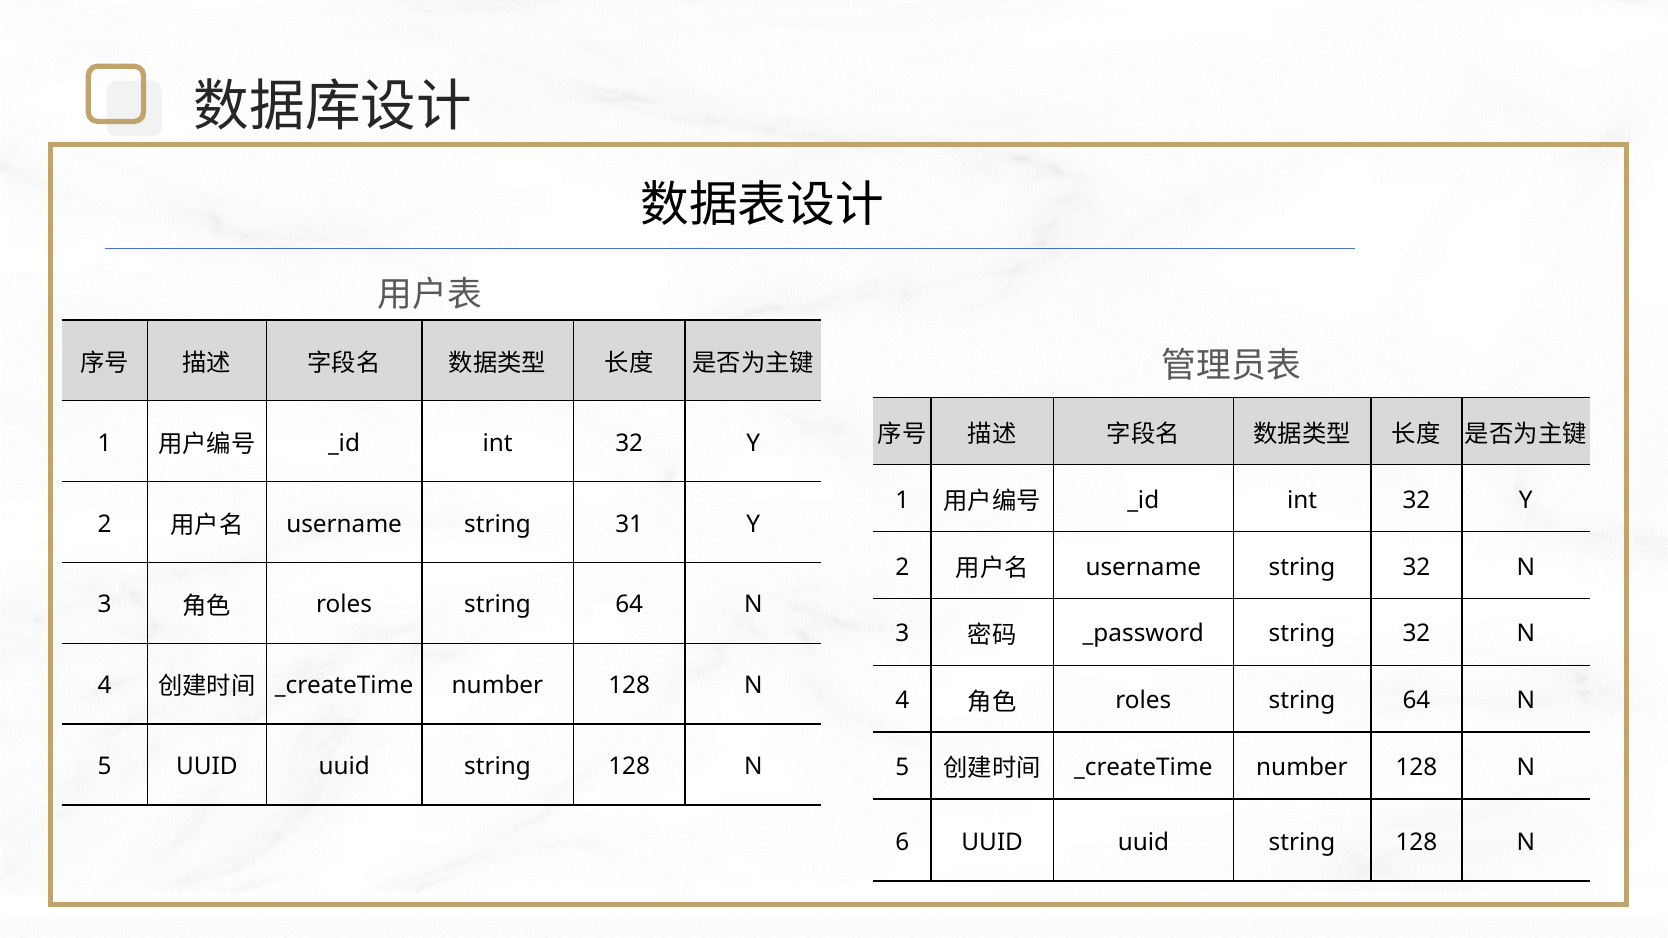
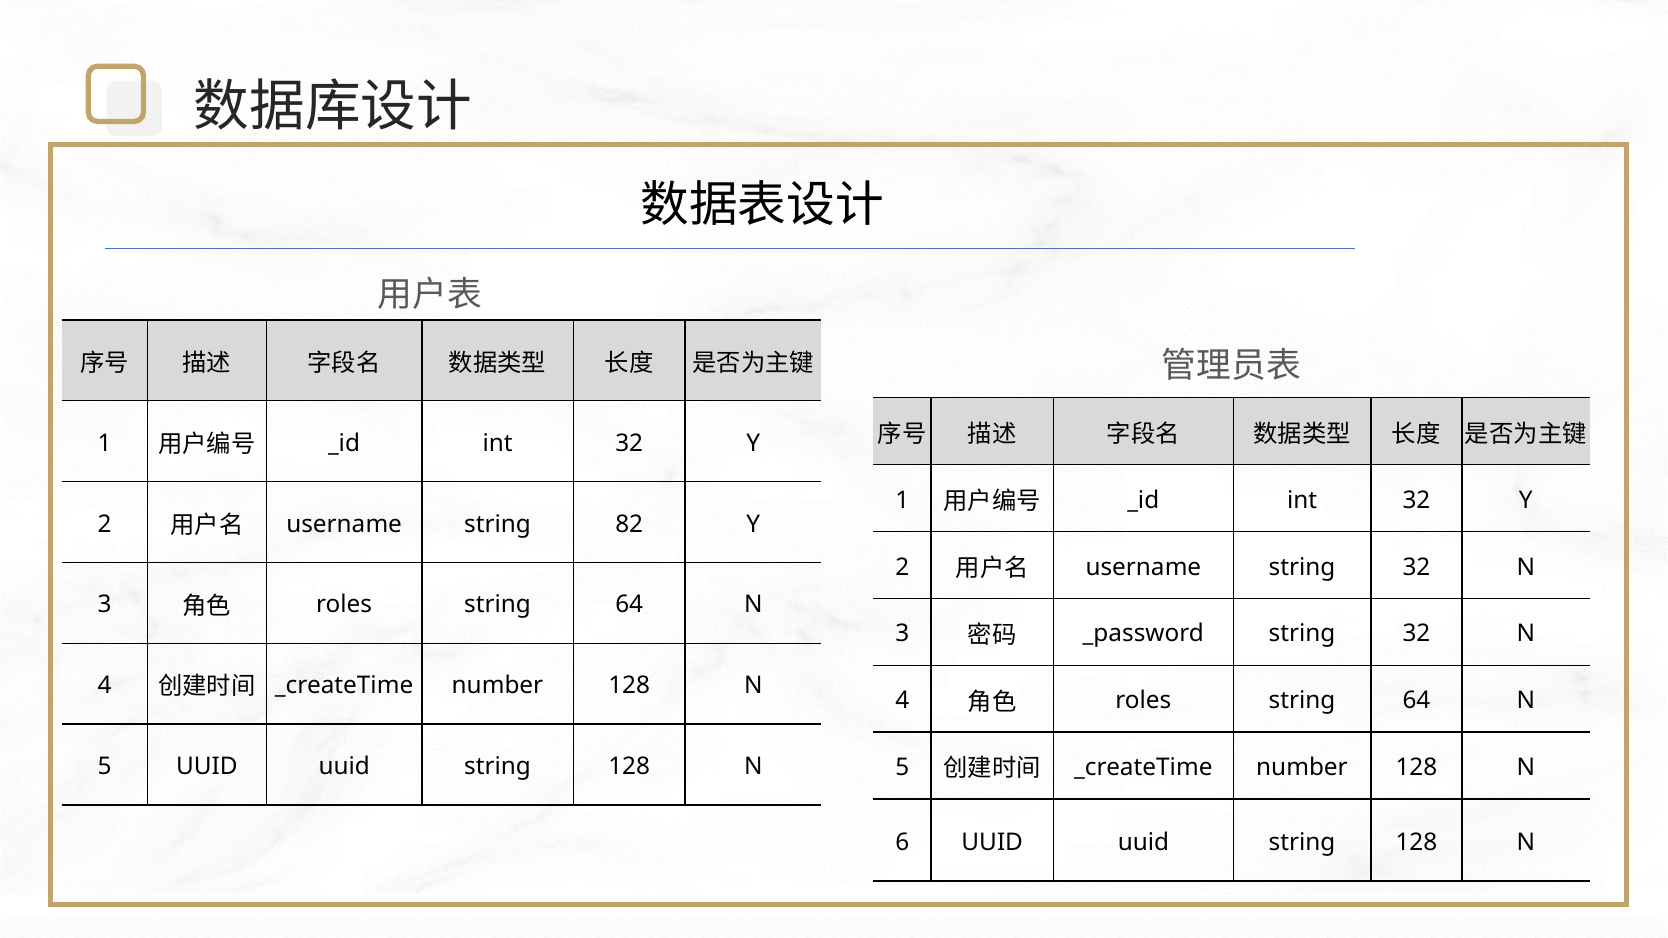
31: 31 -> 82 (629, 524)
